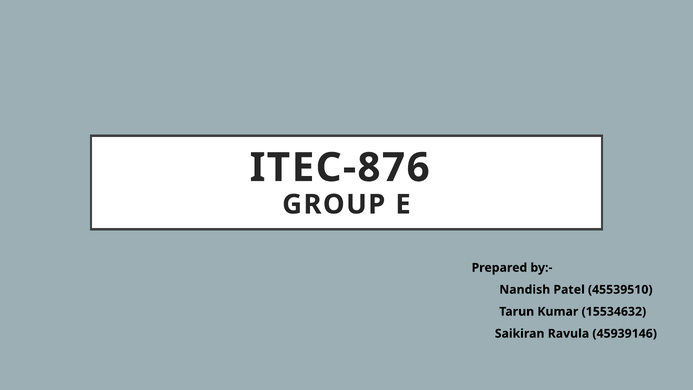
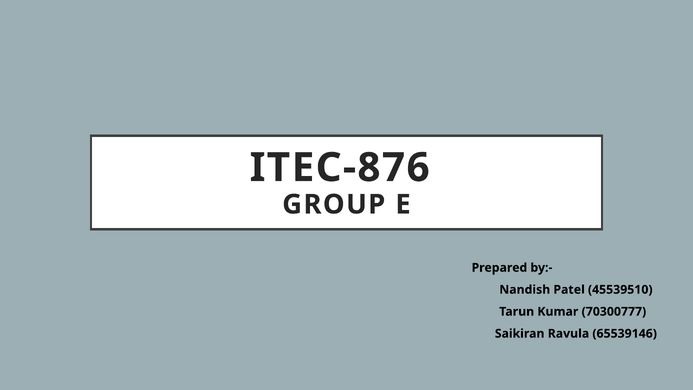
15534632: 15534632 -> 70300777 (614, 311)
45939146: 45939146 -> 65539146 (625, 333)
